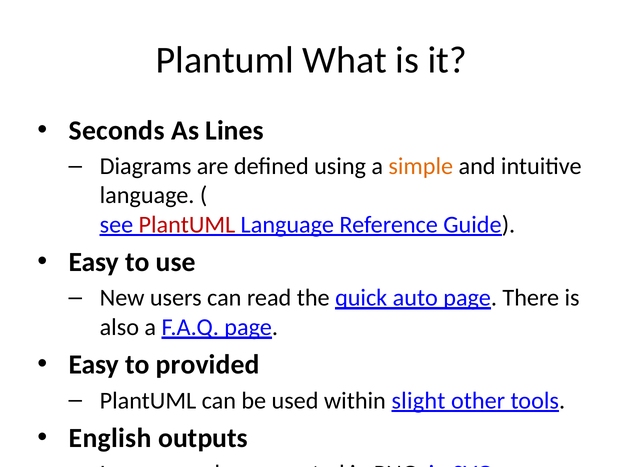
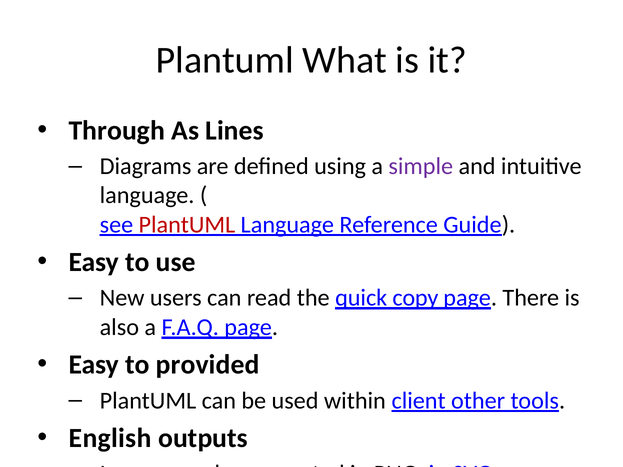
Seconds: Seconds -> Through (117, 131)
simple colour: orange -> purple (421, 166)
auto: auto -> copy (415, 298)
slight: slight -> client (419, 401)
